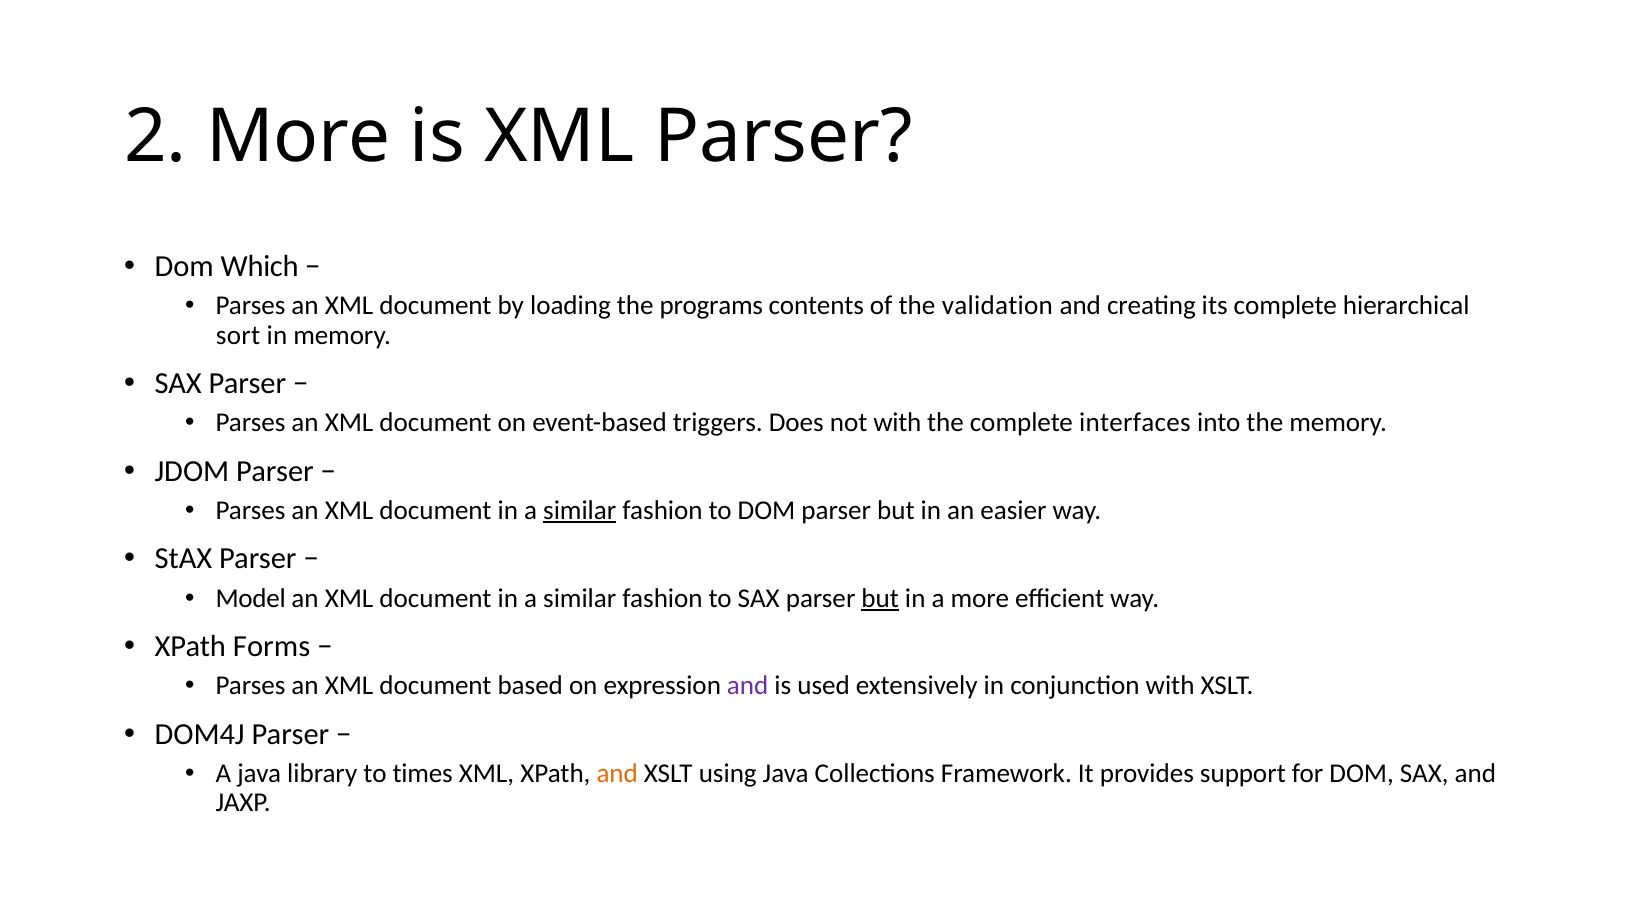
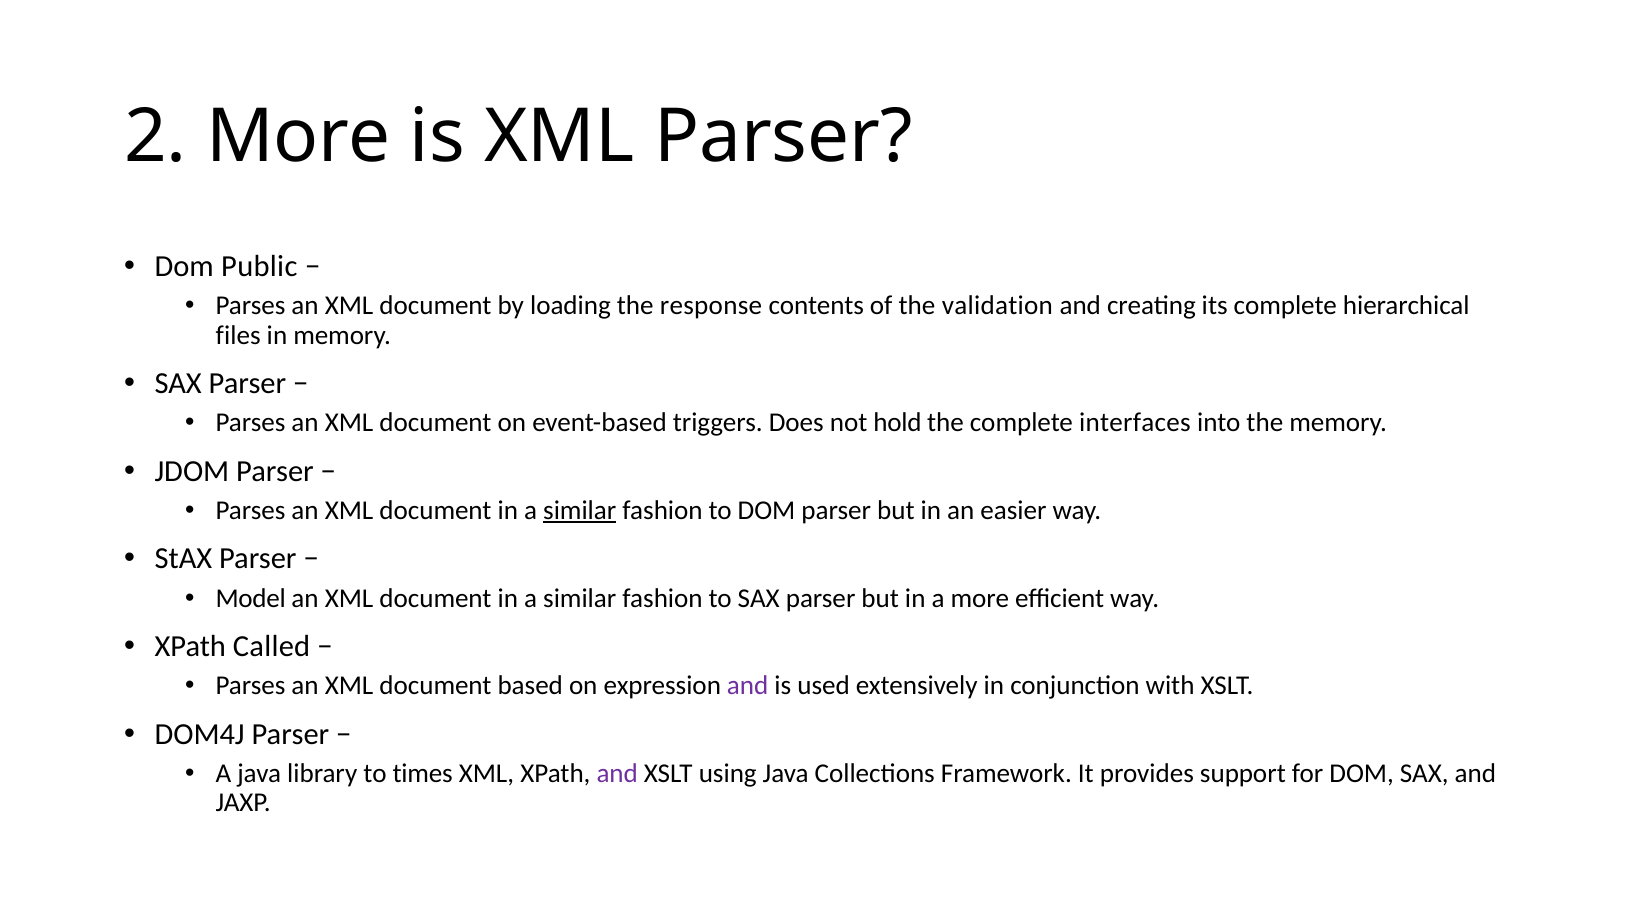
Which: Which -> Public (259, 266)
programs: programs -> response (711, 306)
sort: sort -> files (238, 335)
not with: with -> hold (897, 423)
but underline: present -> none (880, 598)
Forms: Forms -> Called (272, 646)
and colour: orange -> purple (617, 773)
